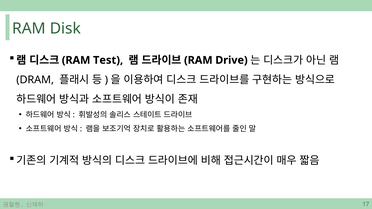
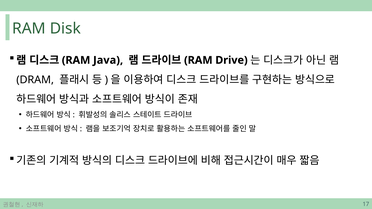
Test: Test -> Java (108, 60)
